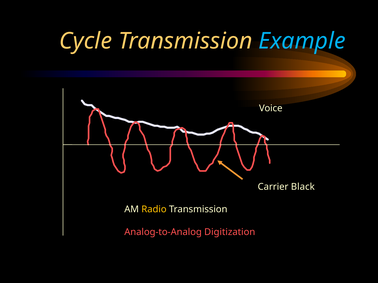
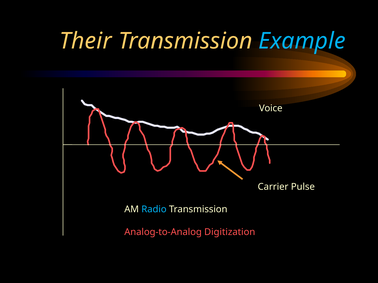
Cycle: Cycle -> Their (86, 41)
Black: Black -> Pulse (303, 187)
Radio colour: yellow -> light blue (154, 210)
